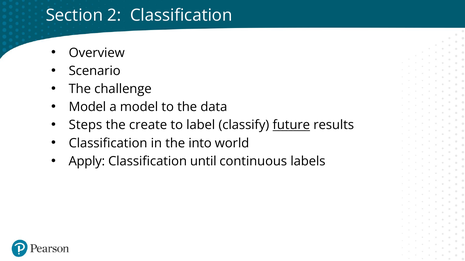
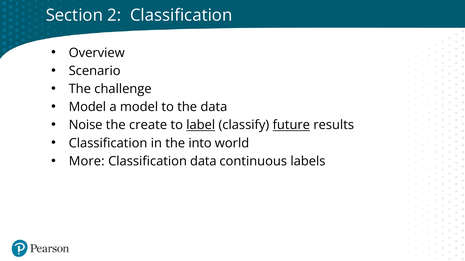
Steps: Steps -> Noise (86, 125)
label underline: none -> present (201, 125)
Apply: Apply -> More (87, 162)
Classification until: until -> data (203, 162)
